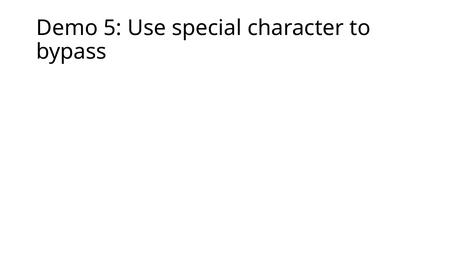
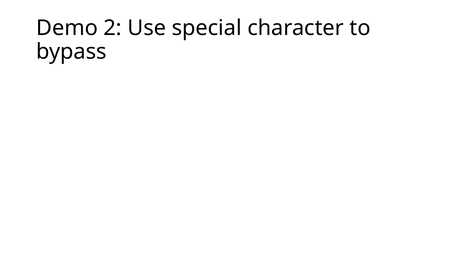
5: 5 -> 2 (113, 28)
